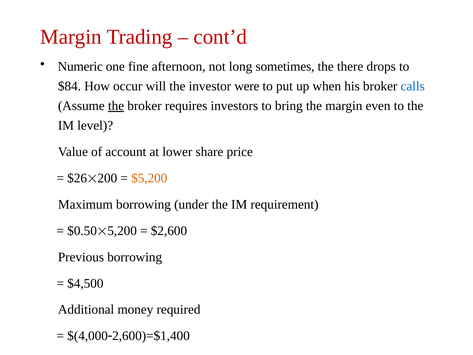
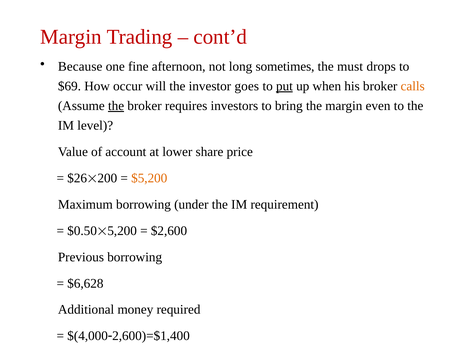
Numeric: Numeric -> Because (80, 66)
there: there -> must (350, 66)
$84: $84 -> $69 (69, 86)
were: were -> goes (247, 86)
put underline: none -> present (284, 86)
calls colour: blue -> orange (413, 86)
$4,500: $4,500 -> $6,628 (85, 283)
